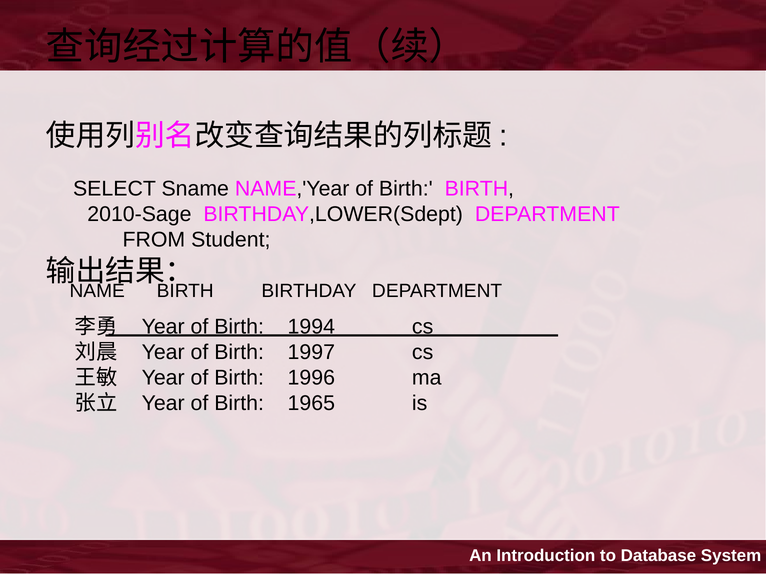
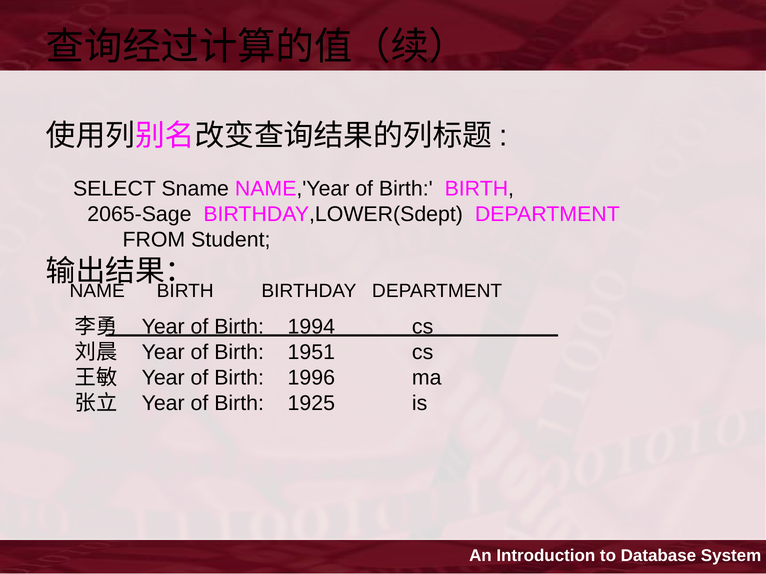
2010-Sage: 2010-Sage -> 2065-Sage (139, 215)
1997: 1997 -> 1951 (311, 353)
1965: 1965 -> 1925 (311, 404)
